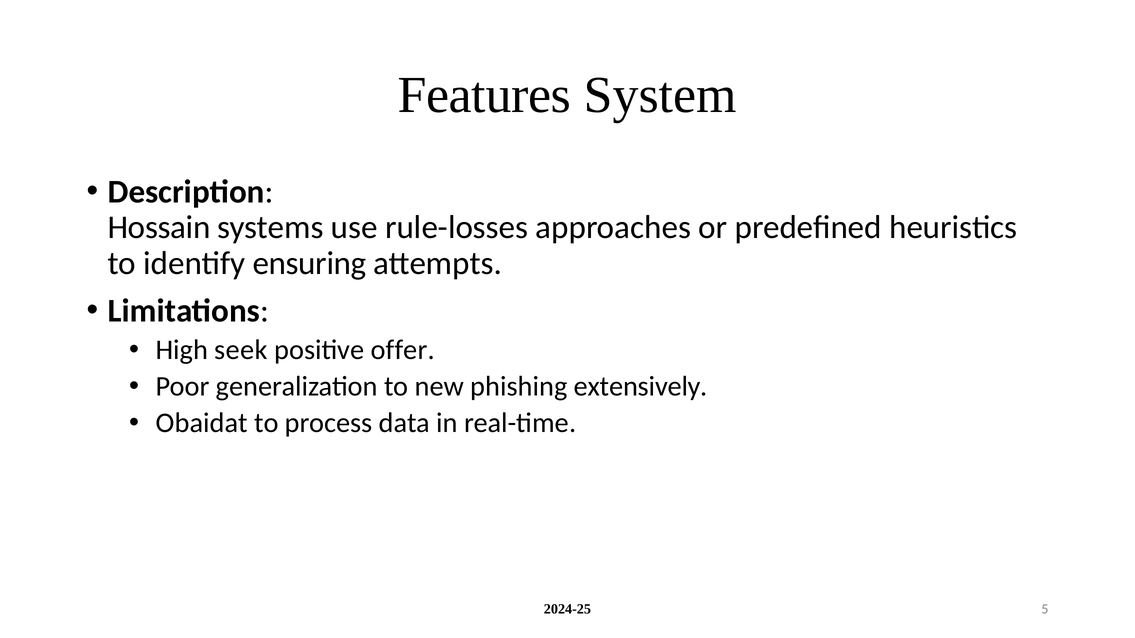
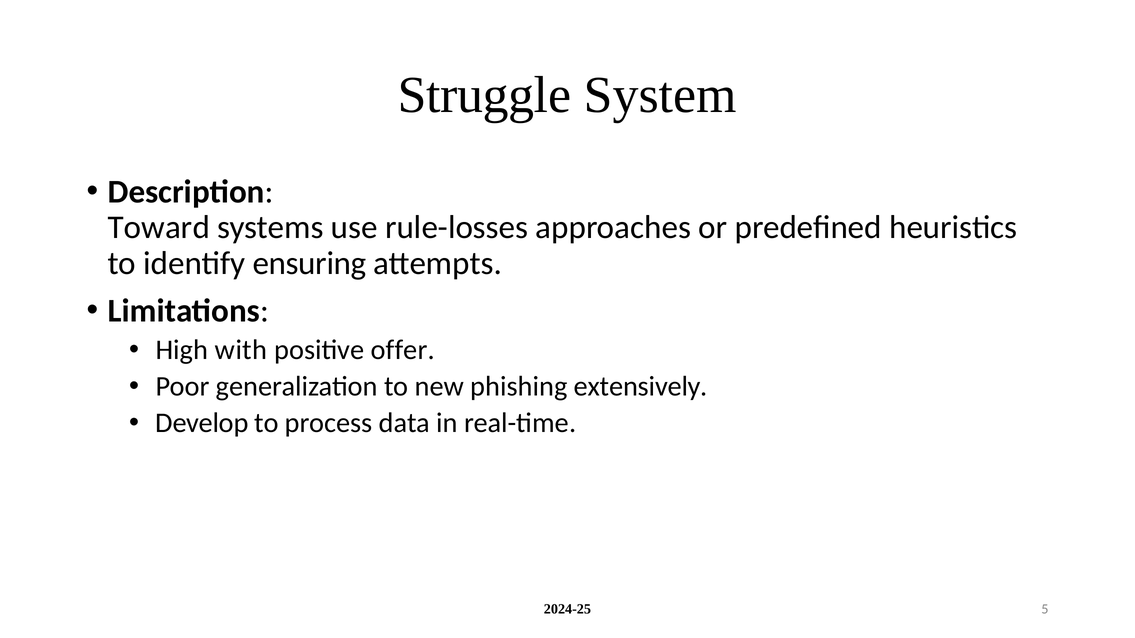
Features: Features -> Struggle (484, 95)
Hossain: Hossain -> Toward (159, 228)
seek: seek -> with (241, 350)
Obaidat: Obaidat -> Develop (202, 423)
